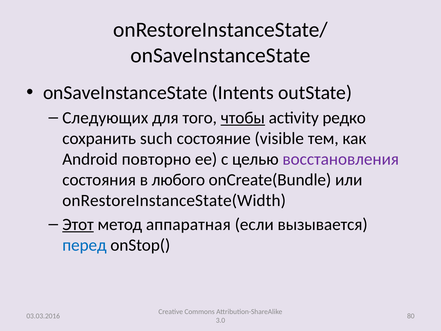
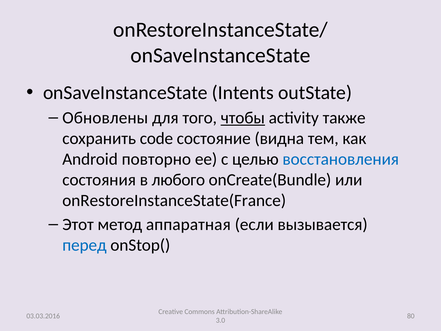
Следующих: Следующих -> Обновлены (105, 118)
редко: редко -> также (344, 118)
such: such -> code (156, 138)
visible: visible -> видна (279, 138)
восстановления colour: purple -> blue (341, 159)
onRestoreInstanceState(Width: onRestoreInstanceState(Width -> onRestoreInstanceState(France (174, 200)
Этот underline: present -> none (78, 224)
